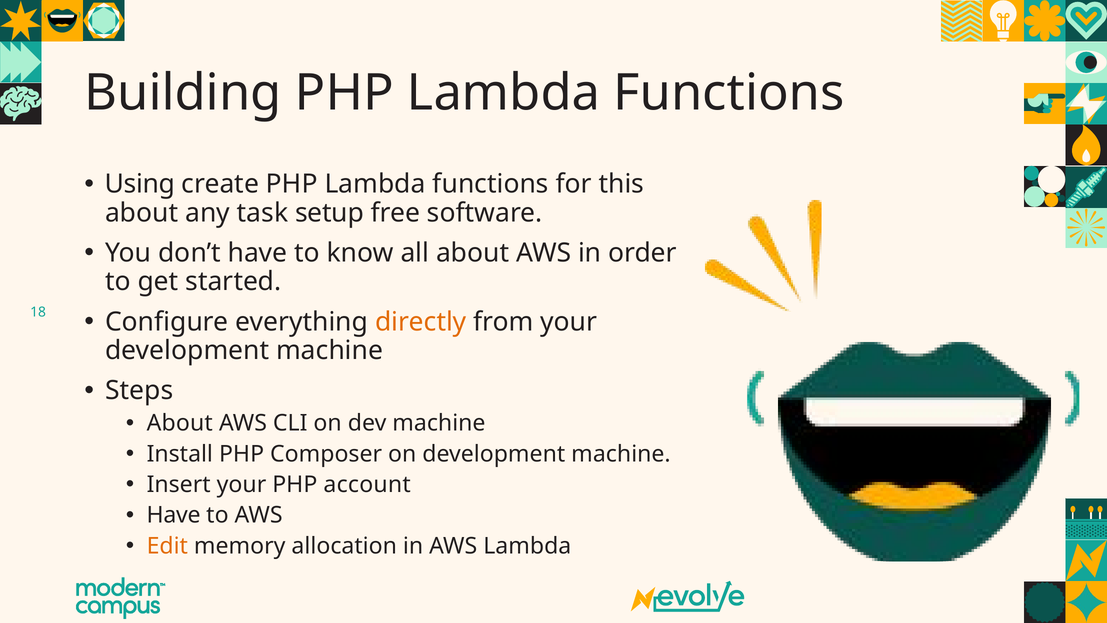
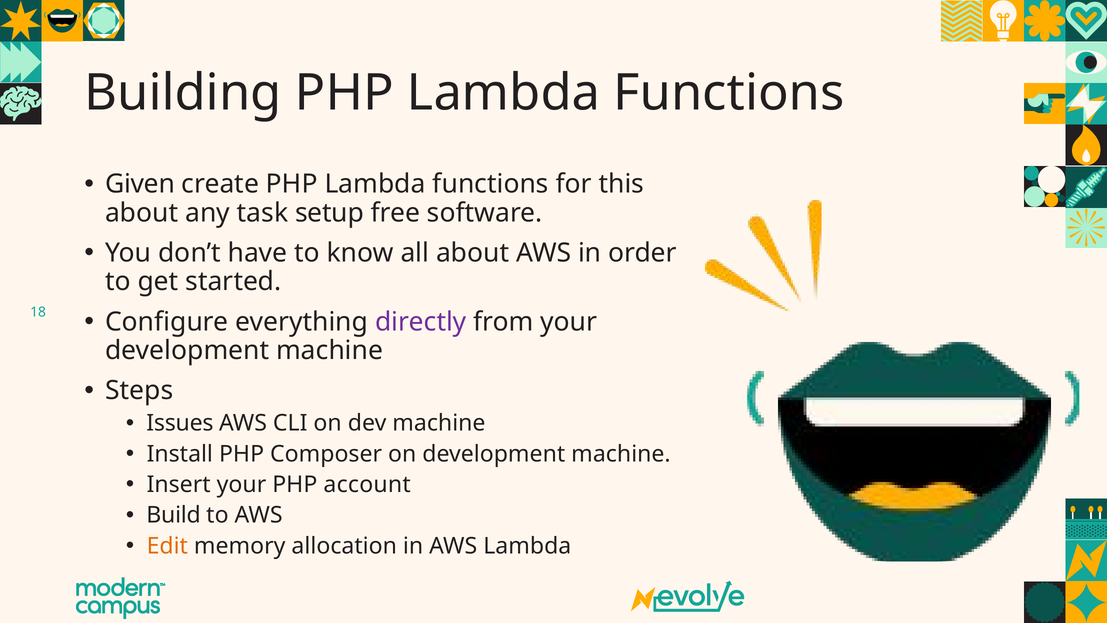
Using: Using -> Given (140, 184)
directly colour: orange -> purple (421, 322)
About: About -> Issues (180, 423)
Have: Have -> Build (174, 515)
